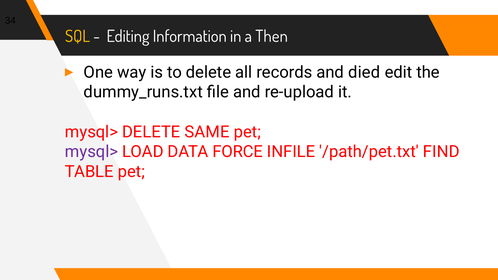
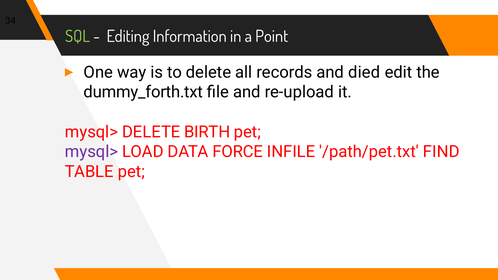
SQL colour: yellow -> light green (77, 36)
Then: Then -> Point (272, 36)
dummy_runs.txt: dummy_runs.txt -> dummy_forth.txt (143, 92)
SAME: SAME -> BIRTH (207, 132)
